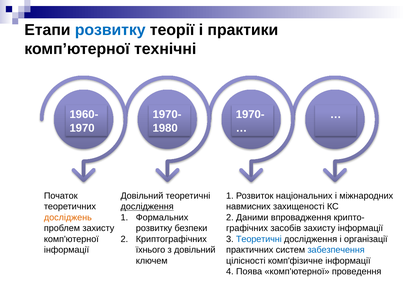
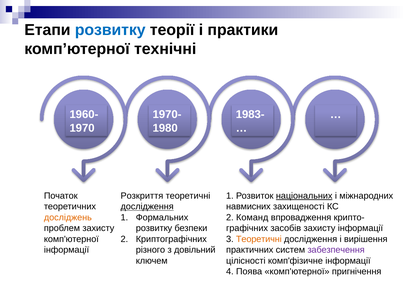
1970-: 1970- -> 1983- (250, 114)
Довільний: Довільний -> Розкриття (142, 195)
національних underline: none -> present (304, 195)
Даними: Даними -> Команд (252, 217)
Теоретичні colour: blue -> orange (259, 239)
організації: організації -> вирішення (366, 239)
їхнього: їхнього -> різного (150, 250)
забезпечення colour: blue -> purple (336, 250)
проведення: проведення -> пригнічення (357, 271)
